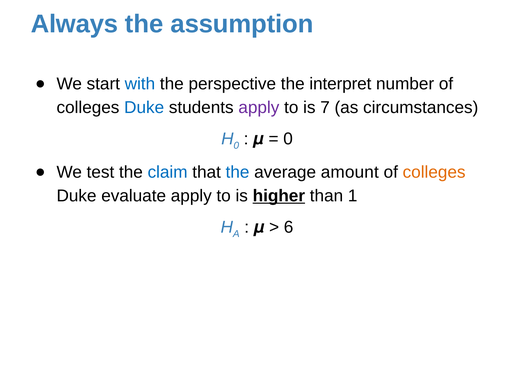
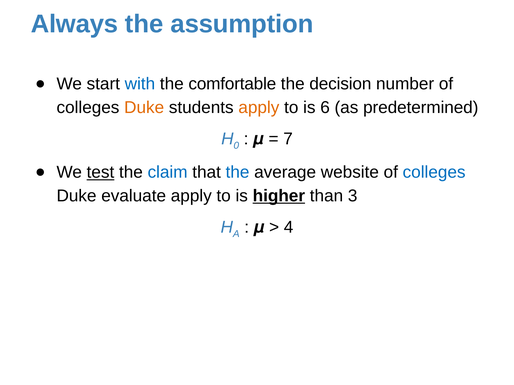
perspective: perspective -> comfortable (232, 84)
interpret: interpret -> decision (340, 84)
Duke colour: blue -> orange (144, 108)
apply colour: purple -> orange (259, 108)
7: 7 -> 6 (325, 108)
circumstances: circumstances -> predetermined (421, 108)
0: 0 -> 7 (288, 139)
test underline: none -> present (100, 173)
amount: amount -> website (350, 173)
colleges colour: orange -> blue (434, 173)
1: 1 -> 3 (353, 196)
6: 6 -> 4 (289, 227)
